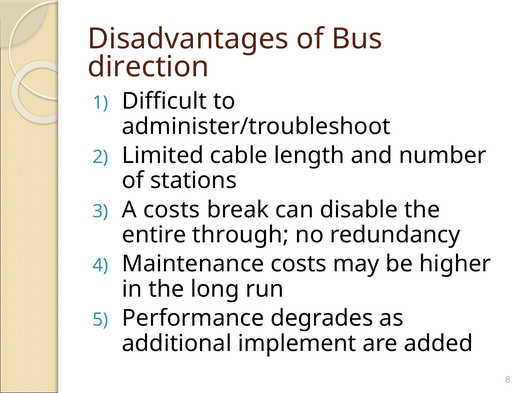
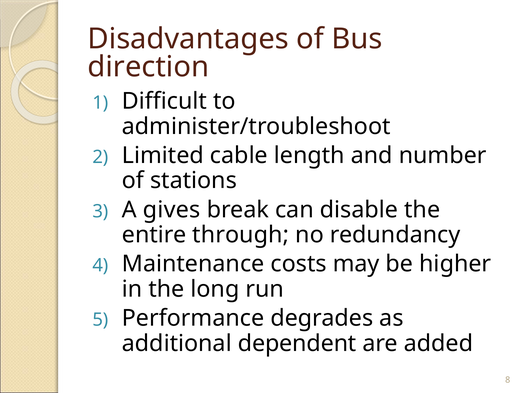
A costs: costs -> gives (172, 210)
implement: implement -> dependent (297, 344)
